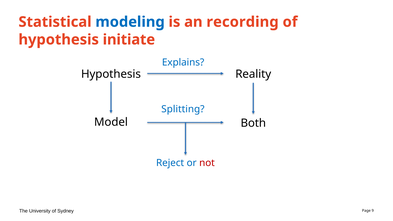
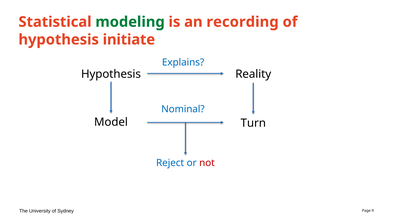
modeling colour: blue -> green (130, 22)
Splitting: Splitting -> Nominal (183, 109)
Both: Both -> Turn (253, 123)
